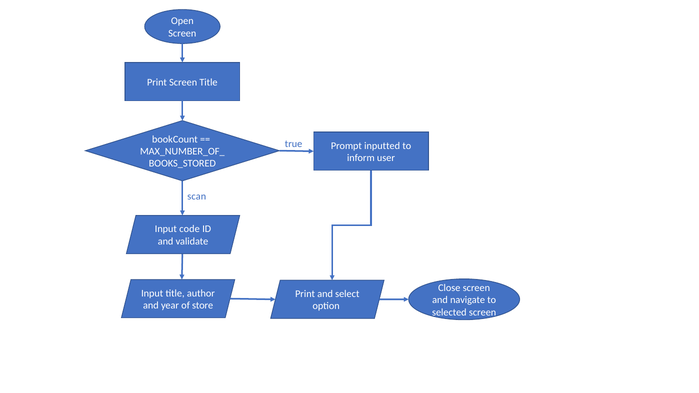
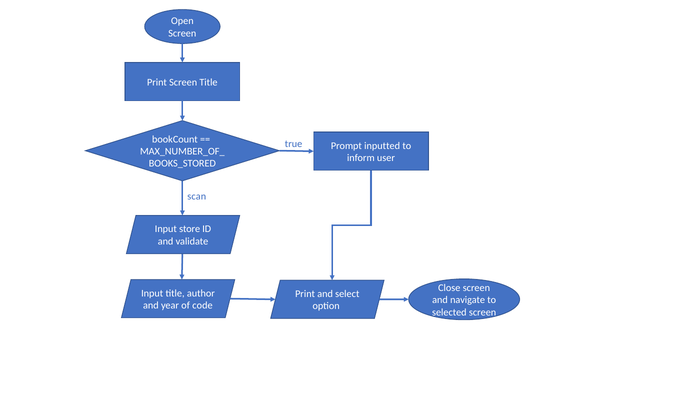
code: code -> store (190, 229)
store: store -> code (202, 306)
